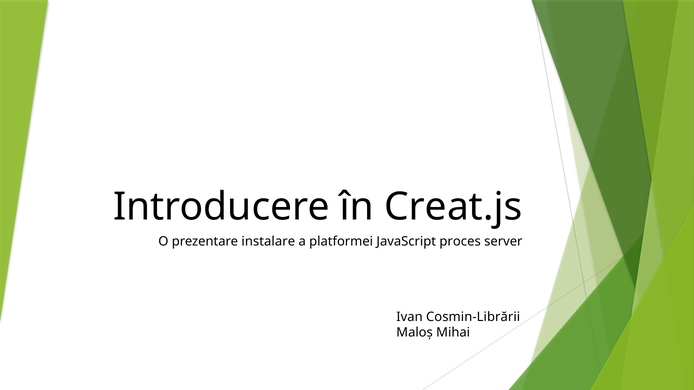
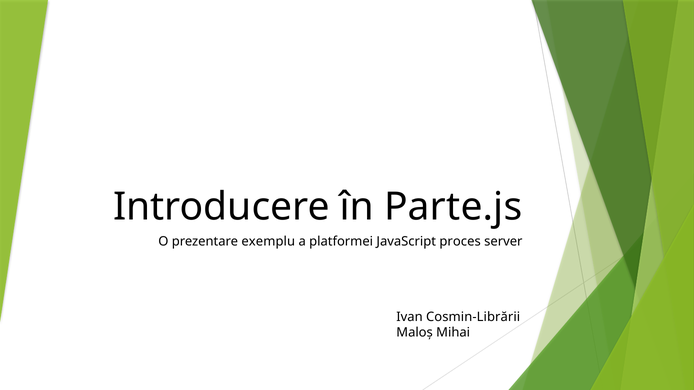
Creat.js: Creat.js -> Parte.js (453, 207)
instalare: instalare -> exemplu (268, 242)
